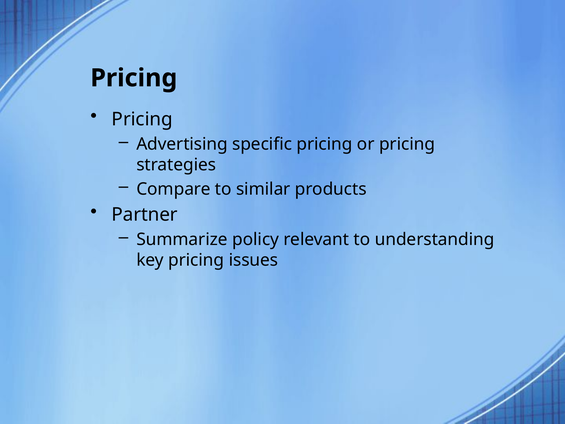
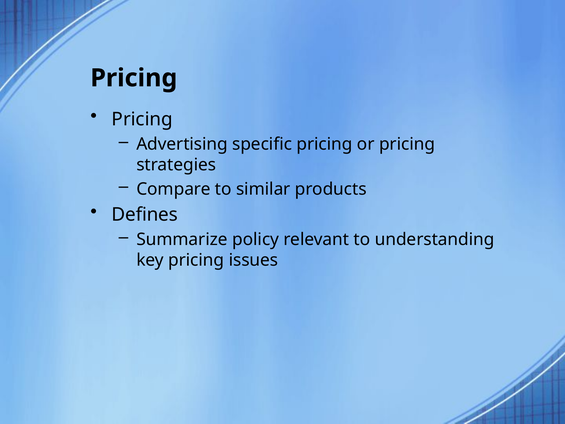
Partner: Partner -> Defines (145, 214)
